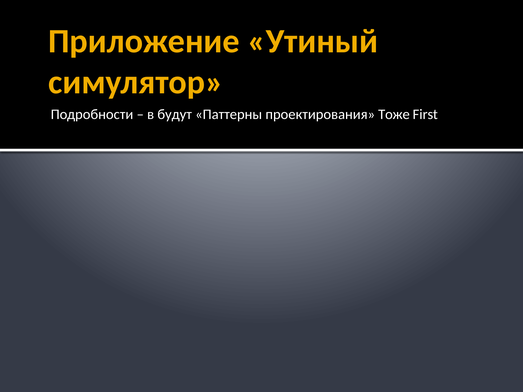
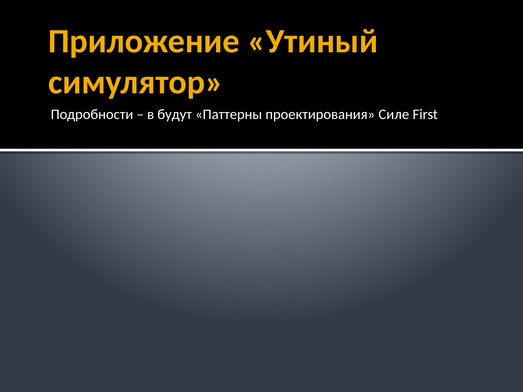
Тоже: Тоже -> Силе (394, 114)
